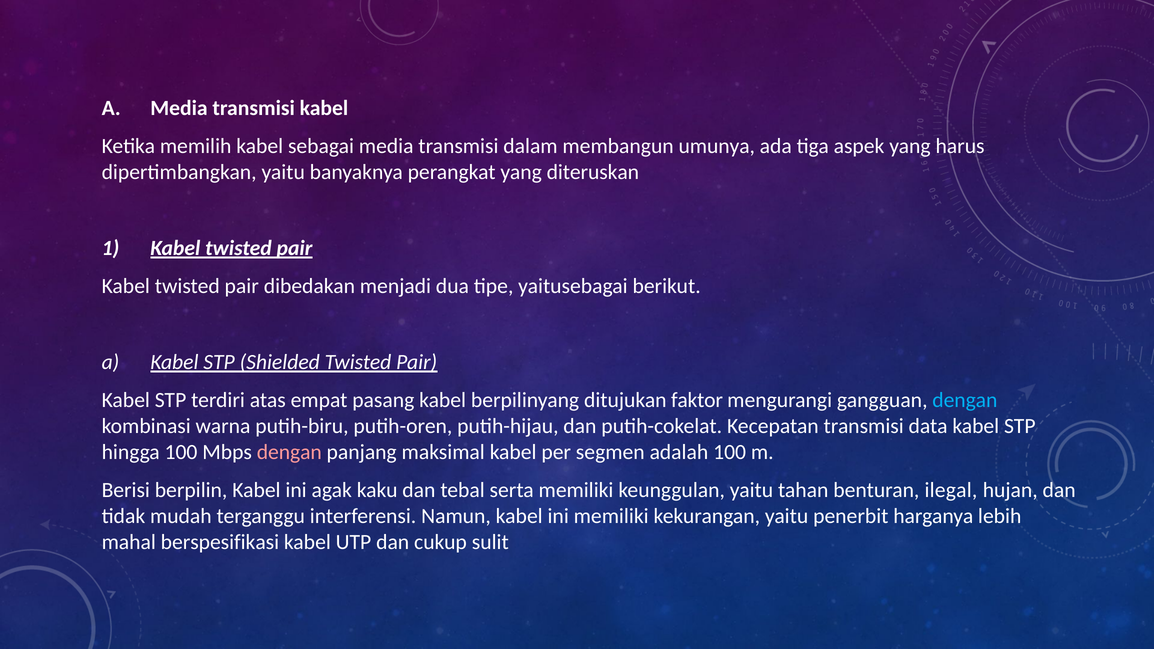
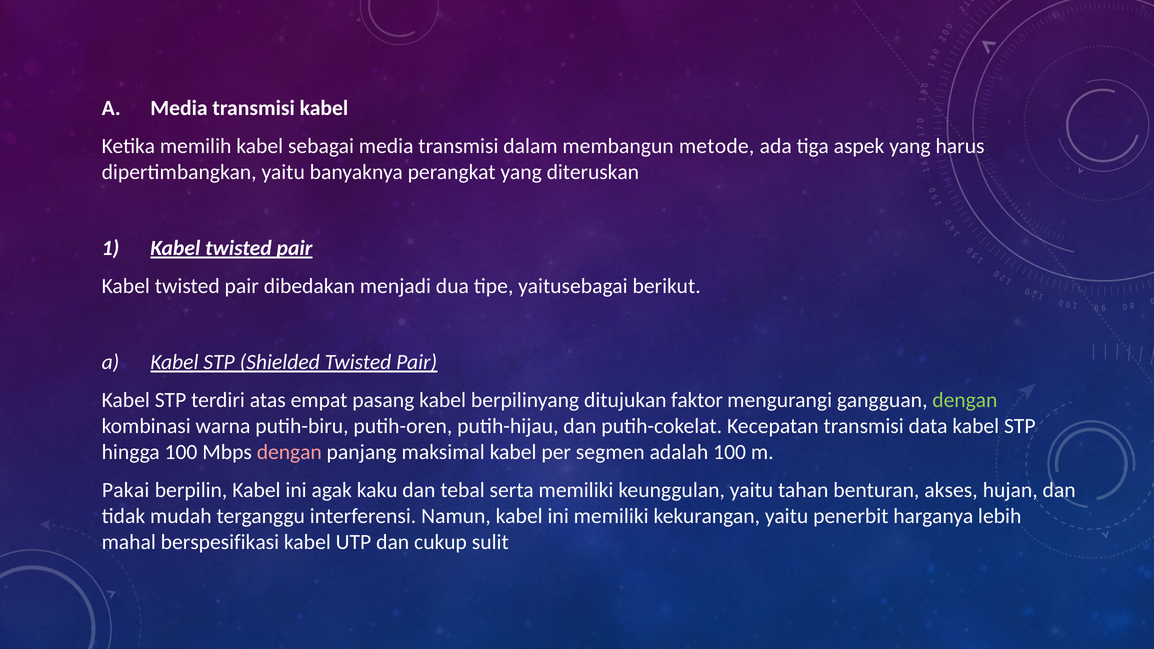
umunya: umunya -> metode (717, 146)
dengan colour: light blue -> light green (965, 400)
Berisi: Berisi -> Pakai (126, 490)
ilegal: ilegal -> akses (951, 490)
